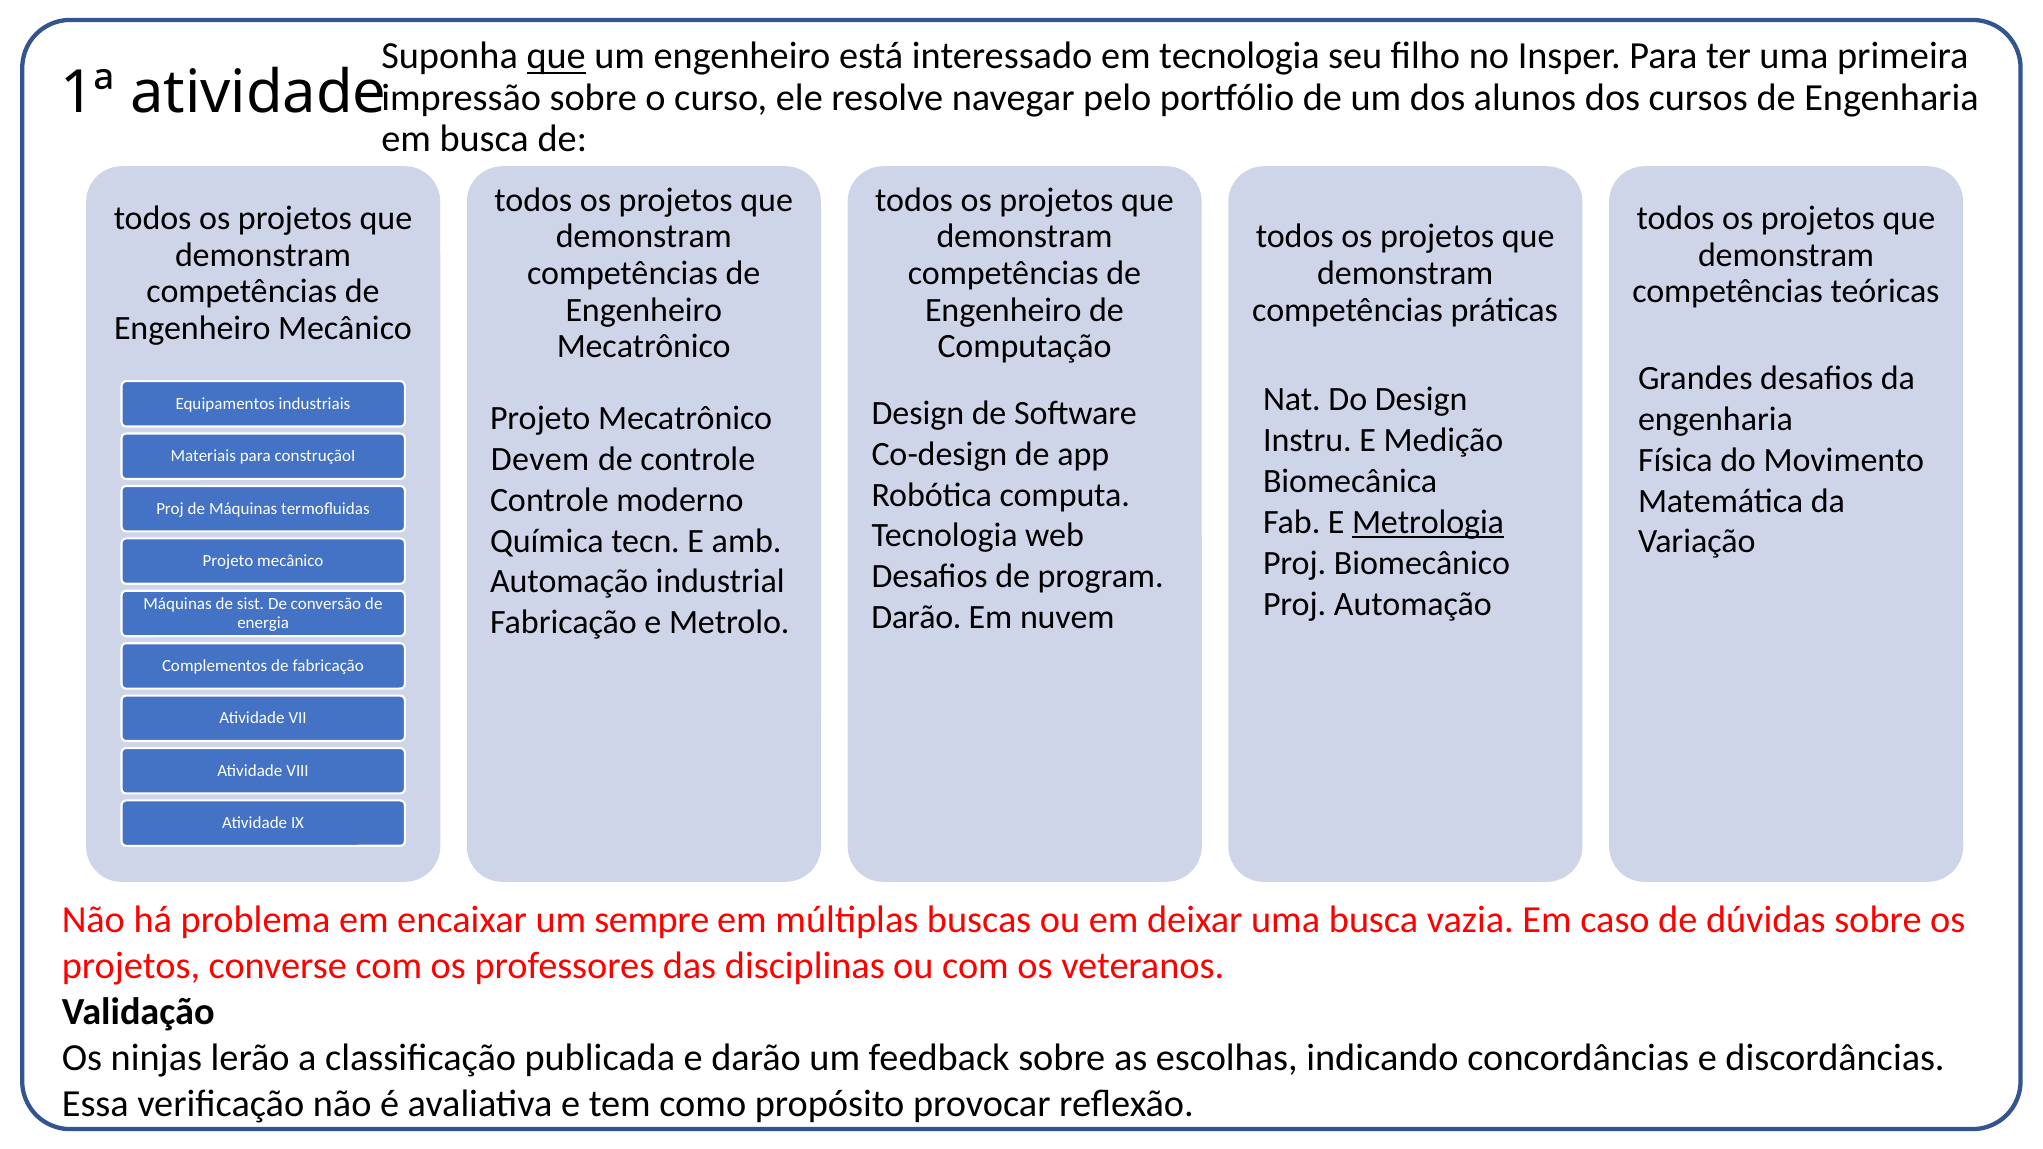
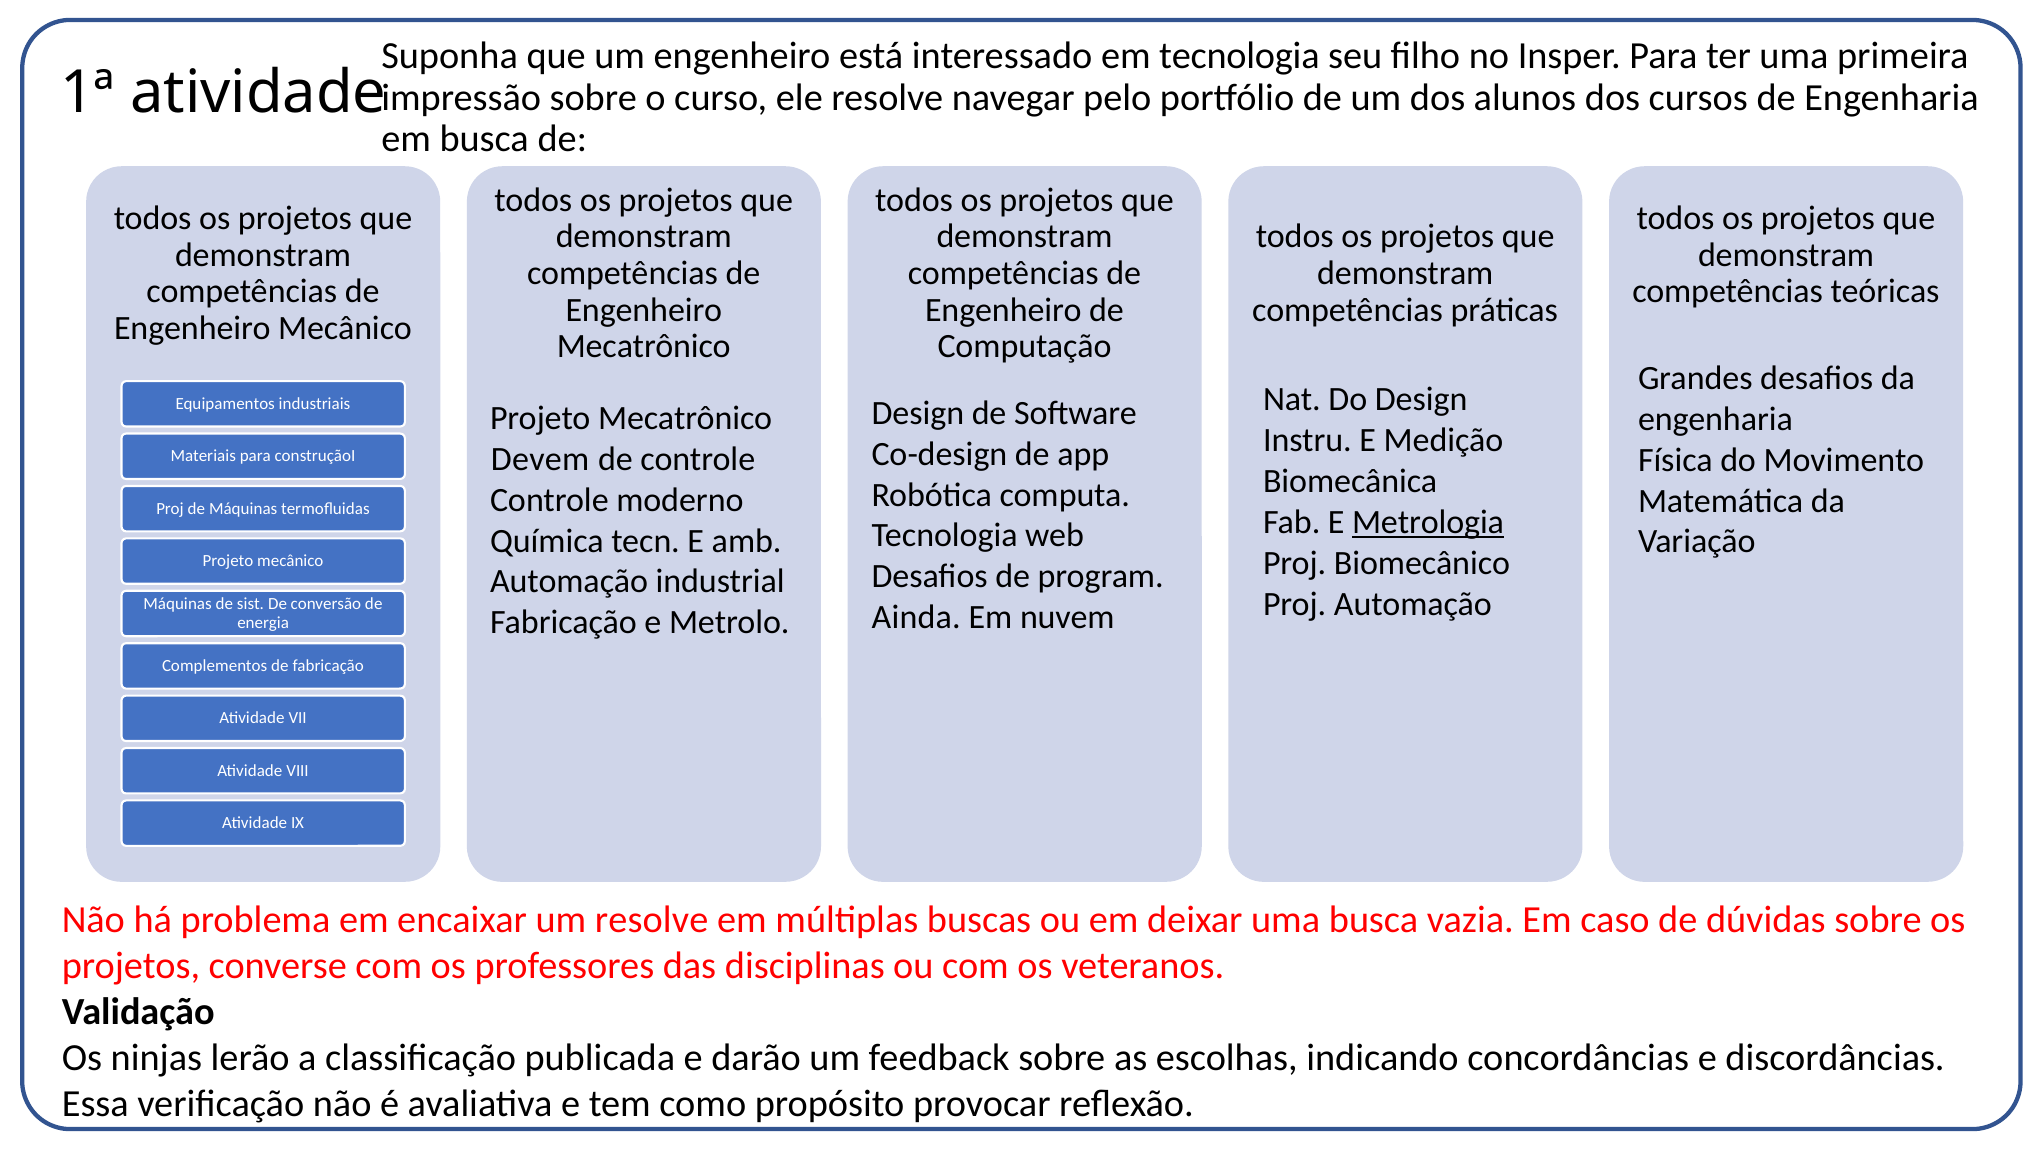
que underline: present -> none (556, 56)
Darão: Darão -> Ainda (916, 618)
um sempre: sempre -> resolve (652, 920)
